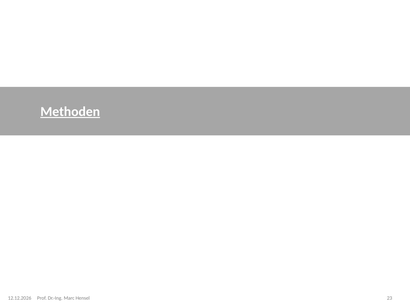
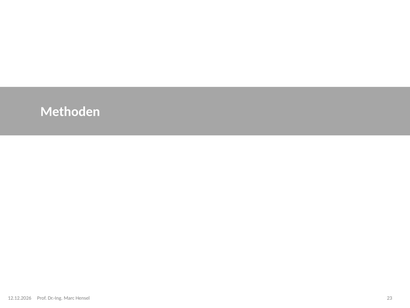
Methoden underline: present -> none (70, 111)
